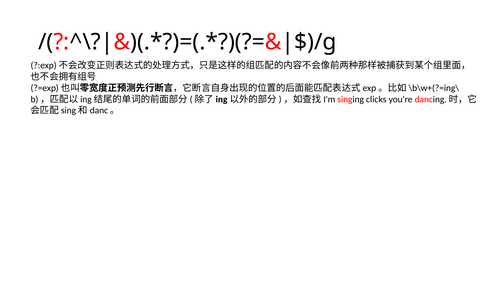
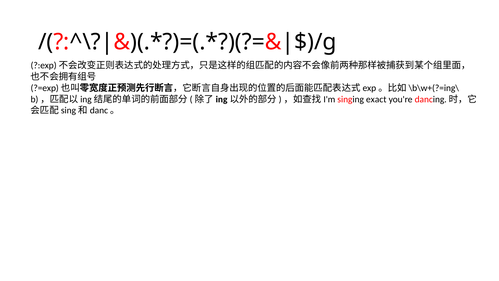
clicks: clicks -> exact (376, 99)
